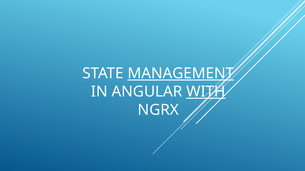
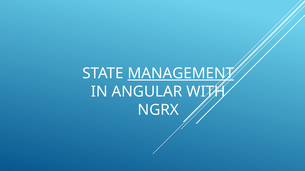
WITH underline: present -> none (206, 92)
